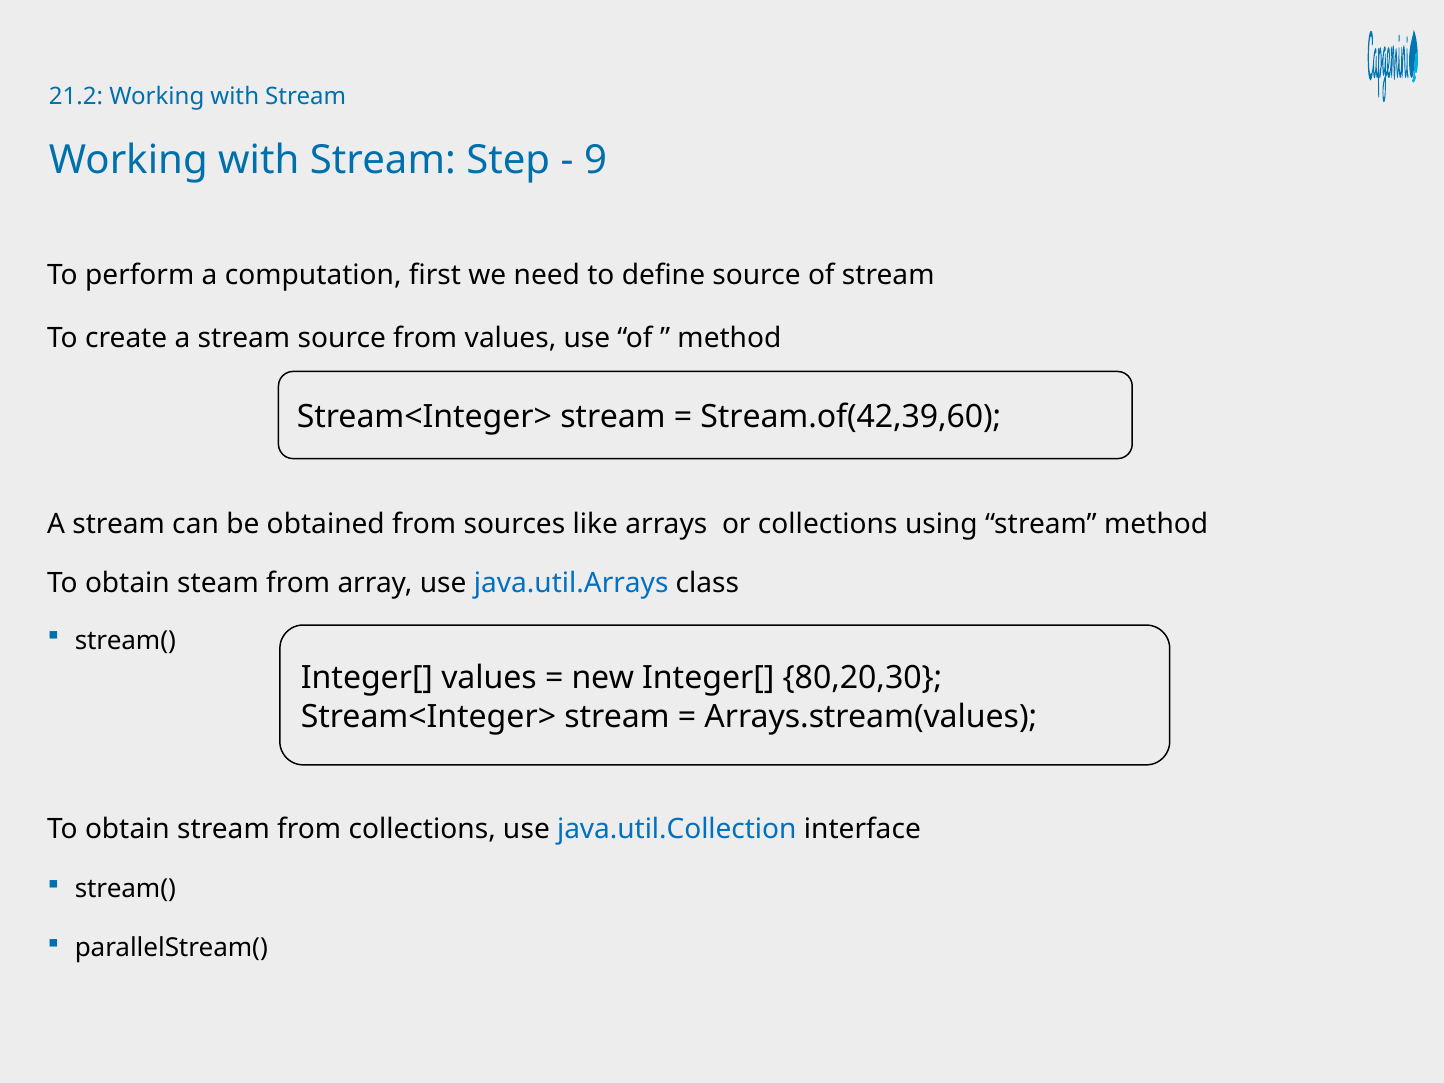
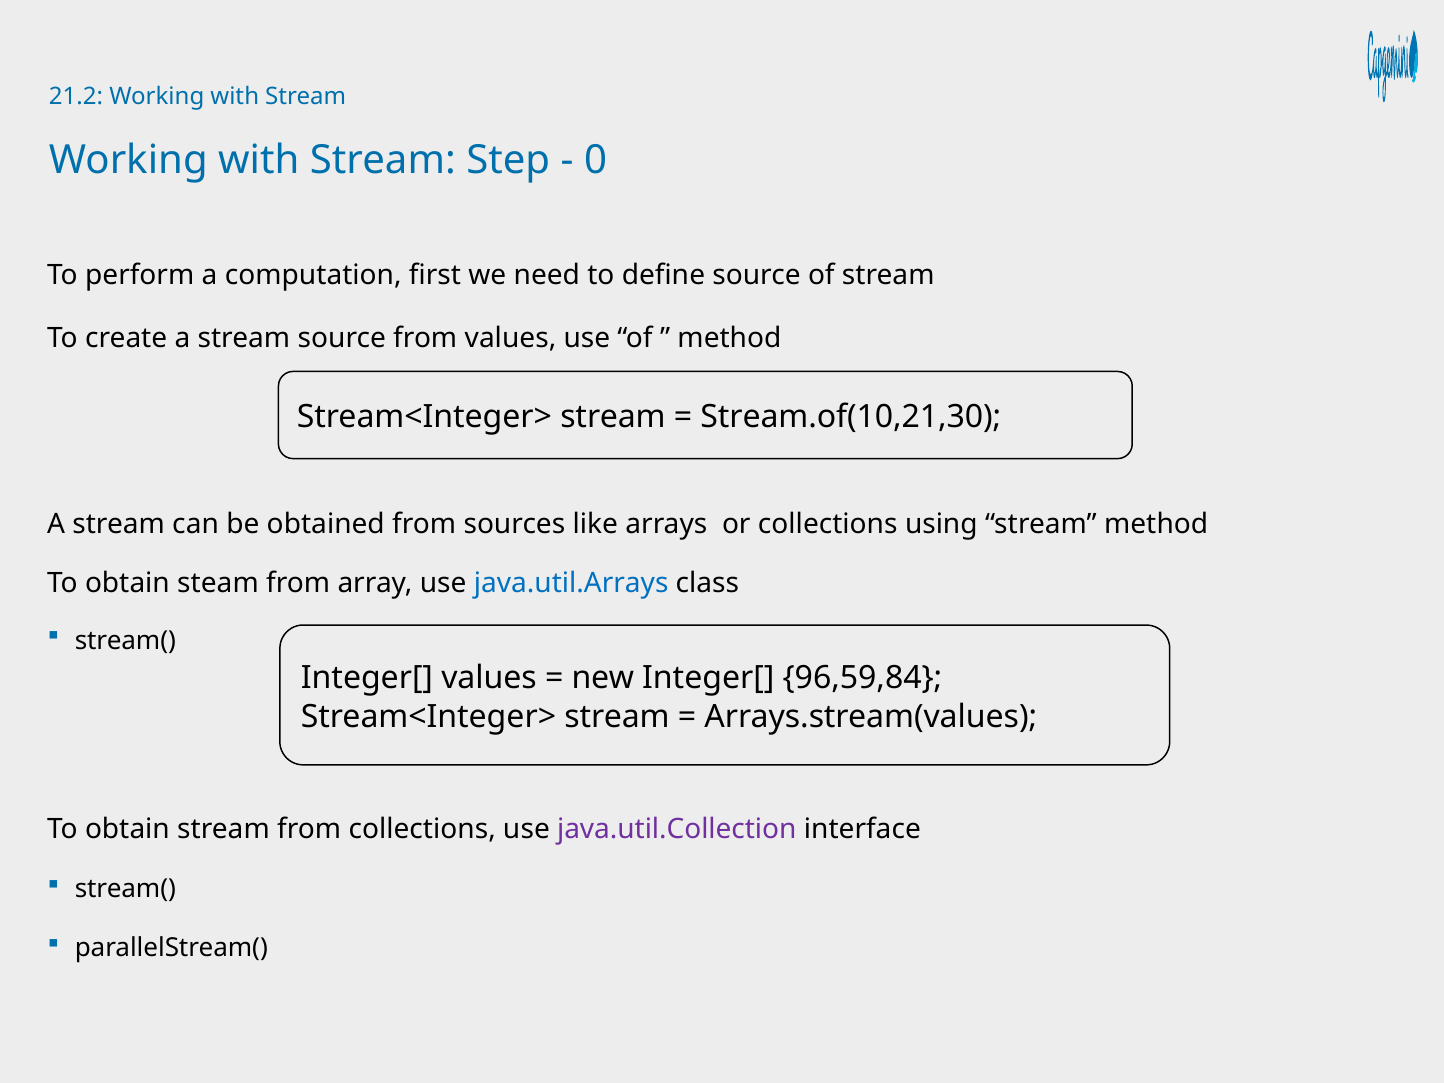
9: 9 -> 0 (596, 160)
Stream.of(42,39,60: Stream.of(42,39,60 -> Stream.of(10,21,30 (851, 417)
80,20,30: 80,20,30 -> 96,59,84 (862, 678)
java.util.Collection colour: blue -> purple (677, 829)
